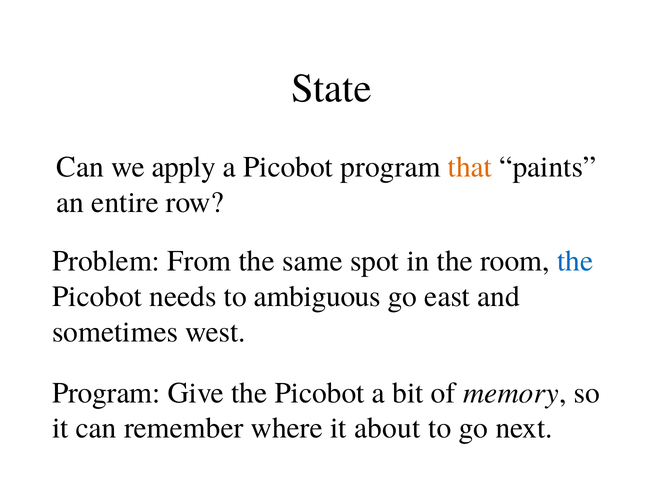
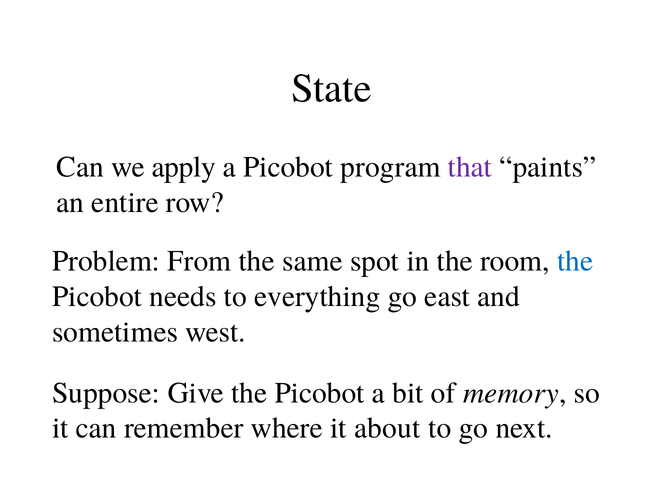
that colour: orange -> purple (470, 167)
ambiguous: ambiguous -> everything (317, 296)
Program: Program -> Suppose (106, 392)
